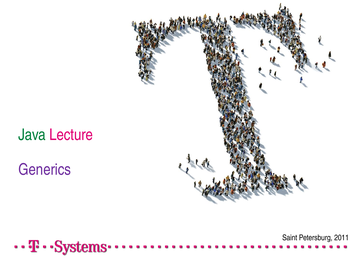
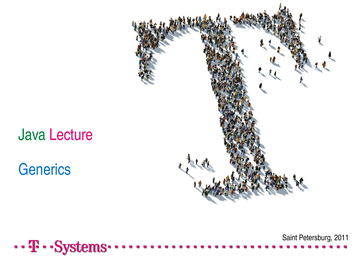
Generics colour: purple -> blue (45, 169)
